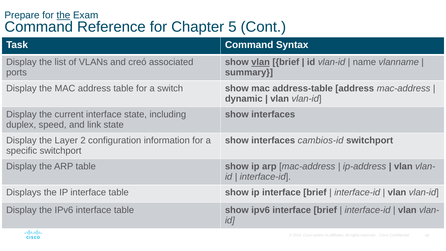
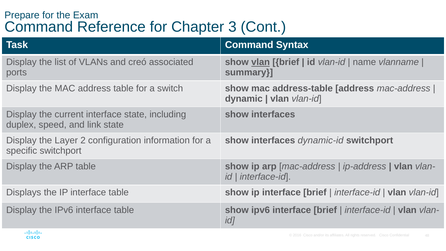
the underline: present -> none (63, 15)
5: 5 -> 3 (232, 27)
cambios-id: cambios-id -> dynamic-id (321, 140)
